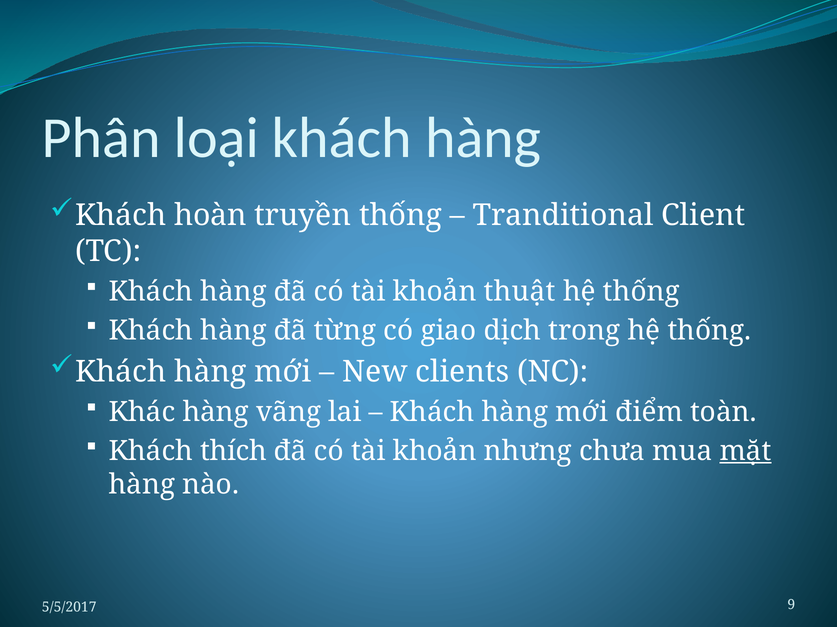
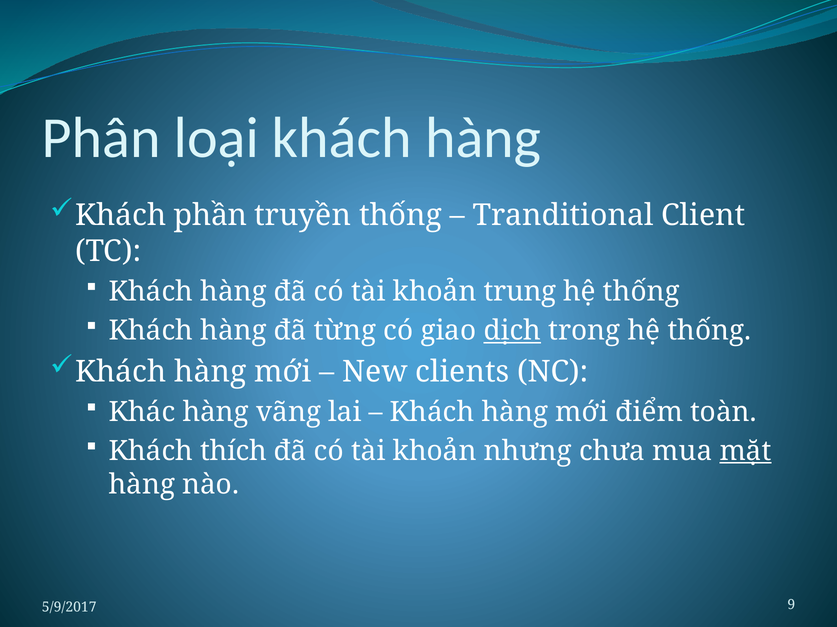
hoàn: hoàn -> phần (211, 215)
thuật: thuật -> trung (520, 292)
dịch underline: none -> present (512, 331)
5/5/2017: 5/5/2017 -> 5/9/2017 (69, 608)
